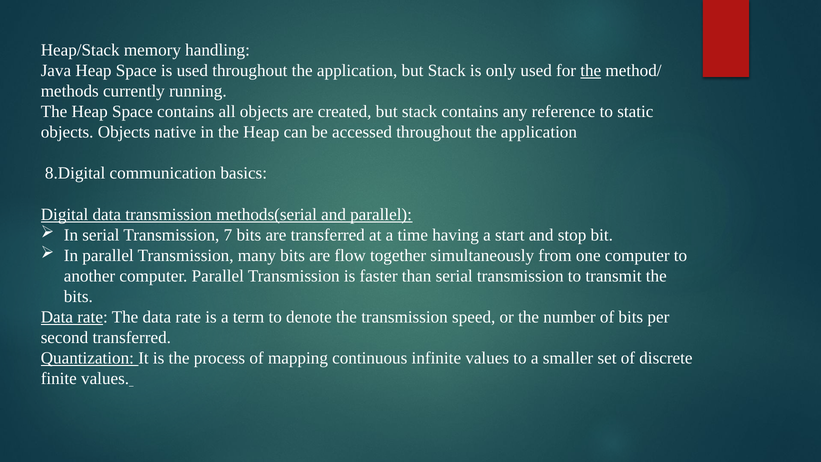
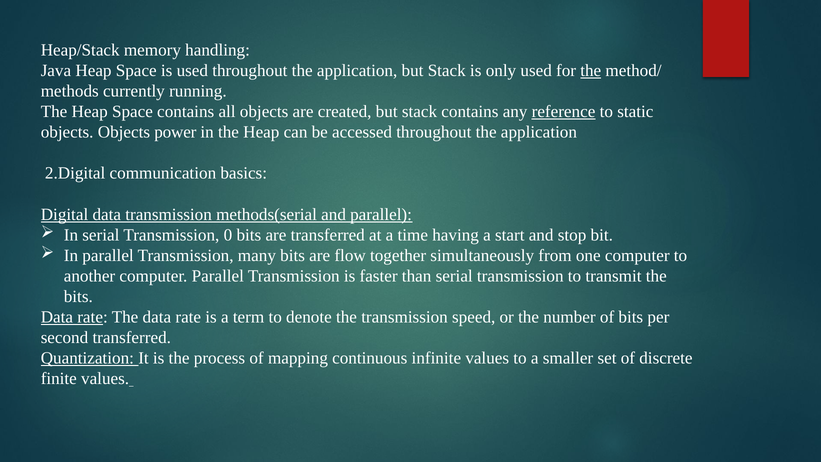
reference underline: none -> present (564, 112)
native: native -> power (175, 132)
8.Digital: 8.Digital -> 2.Digital (75, 173)
7: 7 -> 0 (228, 235)
